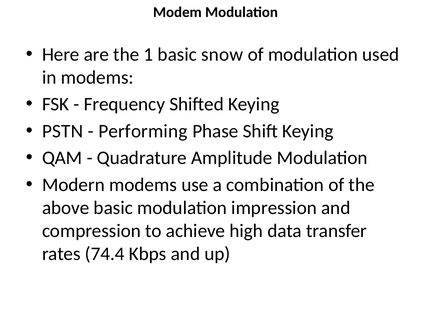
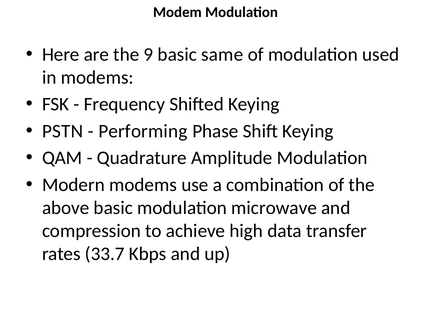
1: 1 -> 9 (148, 55)
snow: snow -> same (222, 55)
impression: impression -> microwave (274, 208)
74.4: 74.4 -> 33.7 (105, 254)
